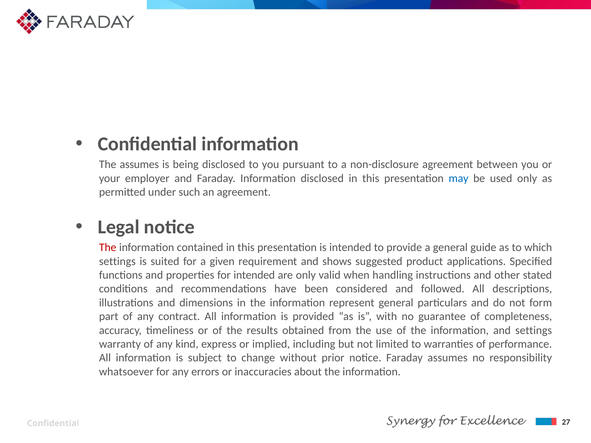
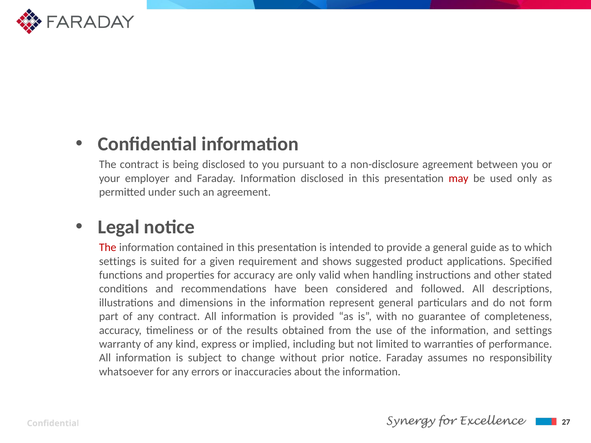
The assumes: assumes -> contract (139, 165)
may colour: blue -> red (459, 178)
for intended: intended -> accuracy (254, 275)
